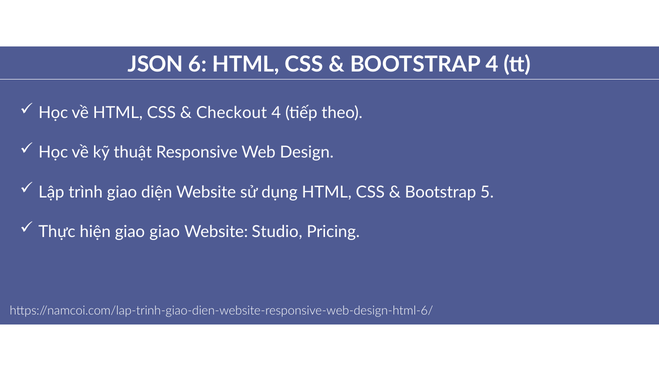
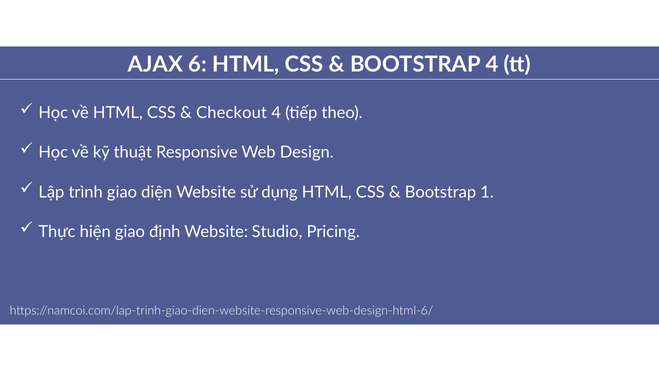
JSON: JSON -> AJAX (155, 64)
5: 5 -> 1 (487, 192)
giao giao: giao -> định (165, 231)
